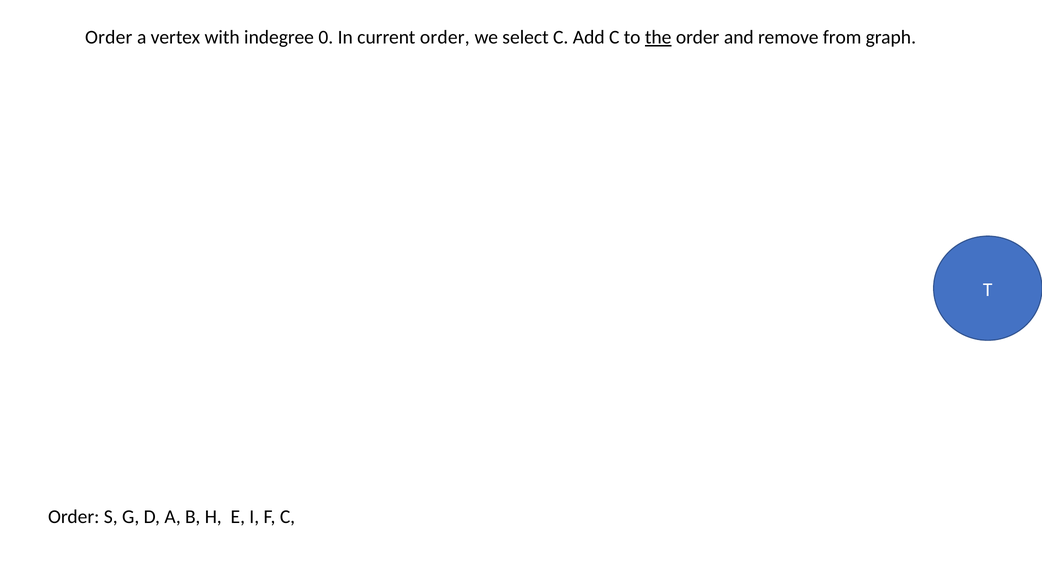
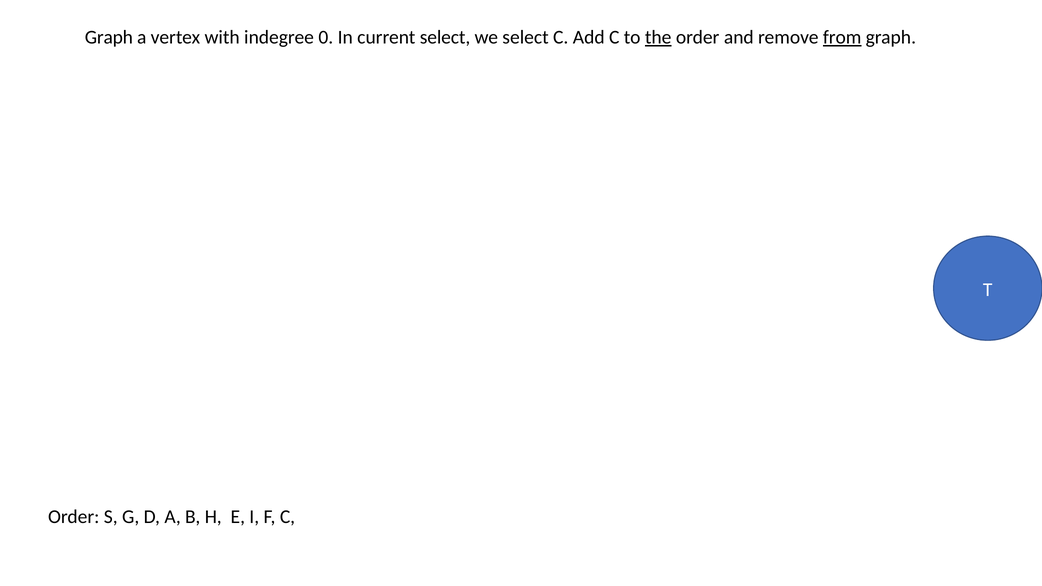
Order: Order -> Graph (109, 37)
current order: order -> select (445, 37)
from underline: none -> present (842, 37)
